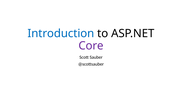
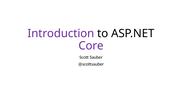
Introduction colour: blue -> purple (61, 33)
